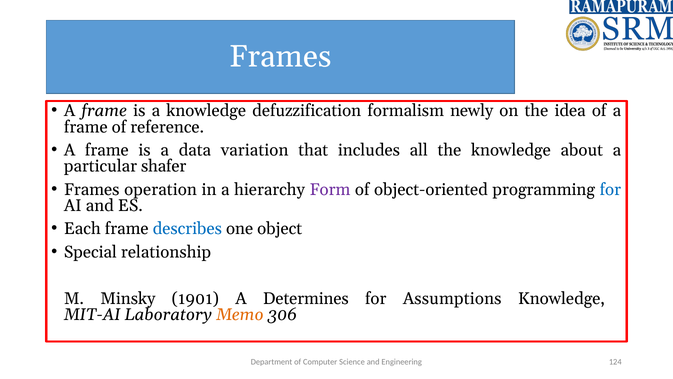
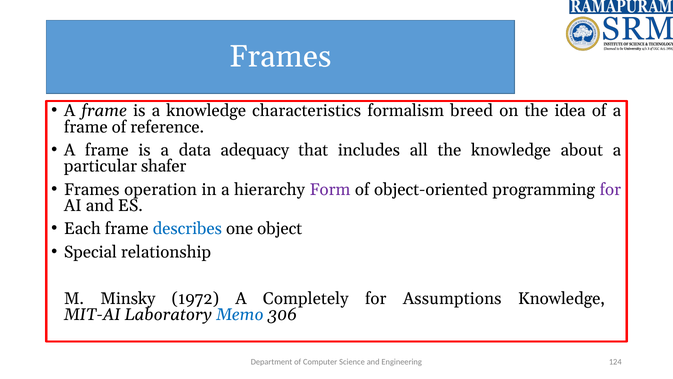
defuzzification: defuzzification -> characteristics (307, 111)
newly: newly -> breed (472, 111)
variation: variation -> adequacy (255, 150)
for colour: blue -> purple (610, 189)
1901: 1901 -> 1972 (195, 298)
Determines: Determines -> Completely (306, 298)
Memo colour: orange -> blue (240, 314)
